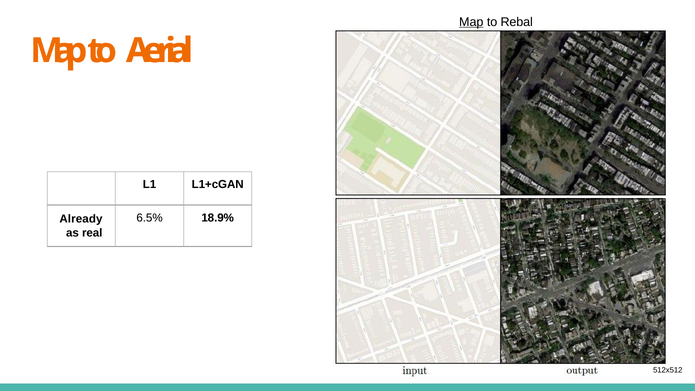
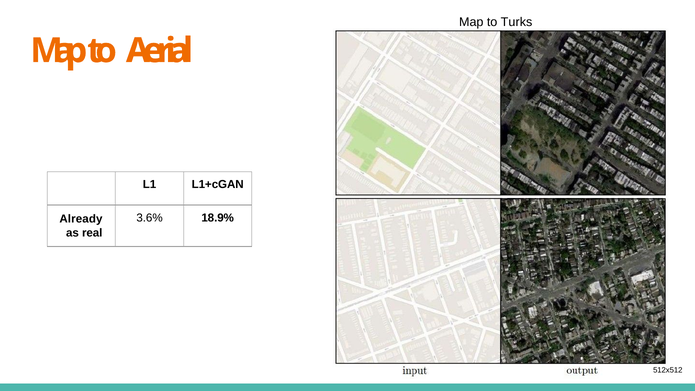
Map underline: present -> none (471, 22)
Rebal: Rebal -> Turks (517, 22)
6.5%: 6.5% -> 3.6% (150, 218)
